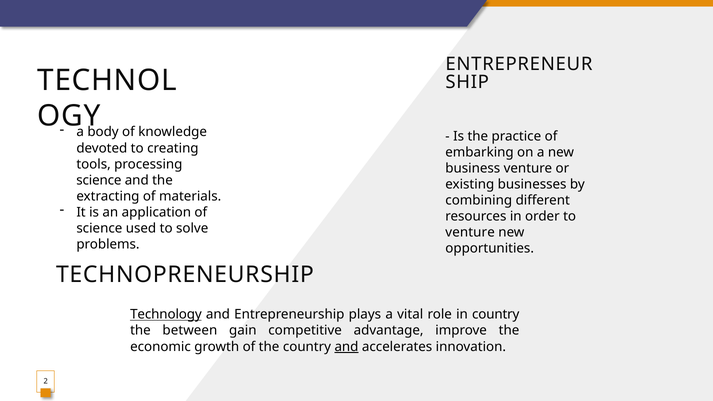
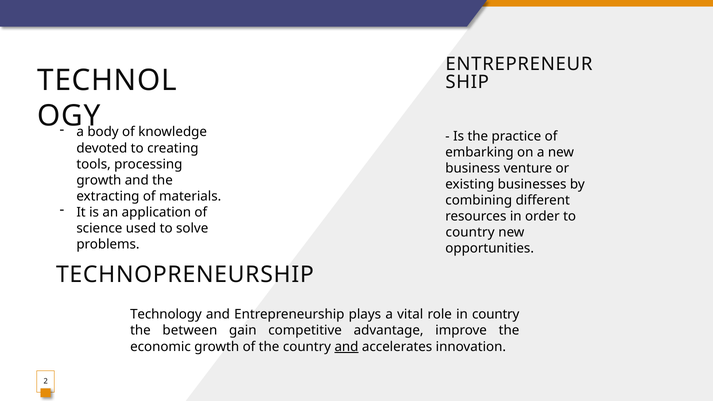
science: science -> growth (99, 180)
venture: venture -> country (470, 233)
Technology underline: present -> none (166, 315)
